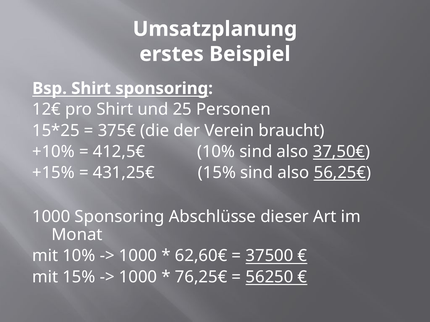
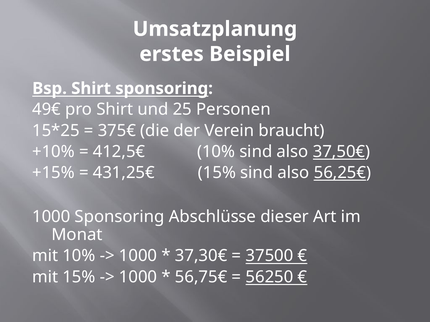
12€: 12€ -> 49€ (47, 110)
62,60€: 62,60€ -> 37,30€ (201, 256)
76,25€: 76,25€ -> 56,75€ (201, 277)
